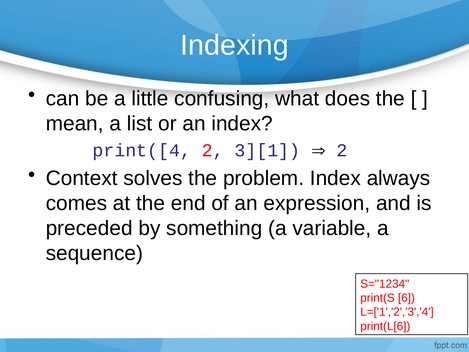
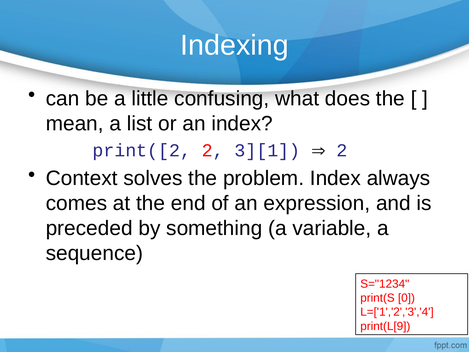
print([4: print([4 -> print([2 (142, 150)
6: 6 -> 0 (406, 298)
print(L[6: print(L[6 -> print(L[9 (385, 326)
